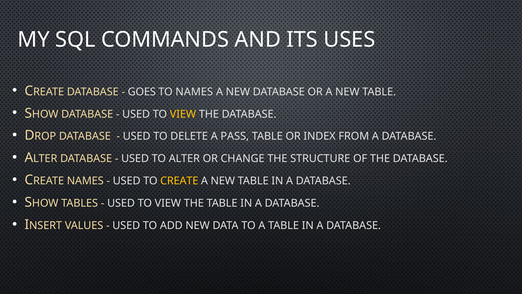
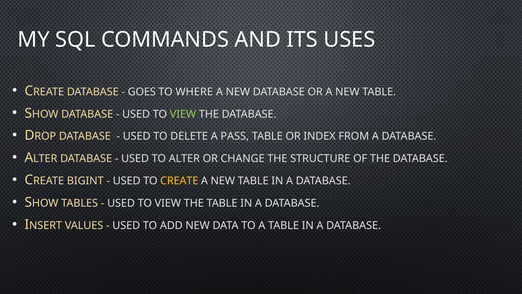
TO NAMES: NAMES -> WHERE (194, 92)
VIEW colour: yellow -> light green (183, 114)
NAMES: NAMES -> BIGINT (85, 181)
